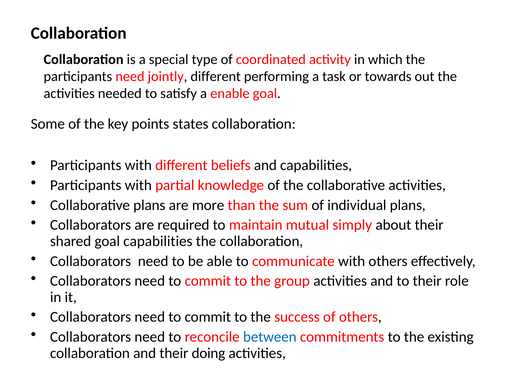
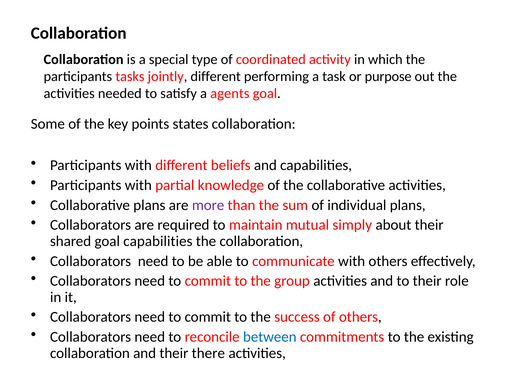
participants need: need -> tasks (130, 76)
towards: towards -> purpose (388, 76)
enable: enable -> agents (230, 94)
more colour: black -> purple (208, 205)
doing: doing -> there (208, 353)
